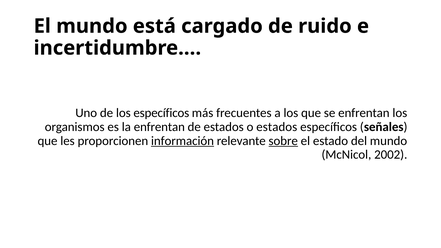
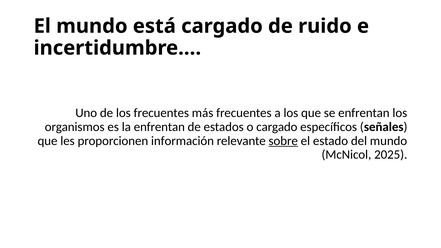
los específicos: específicos -> frecuentes (161, 113)
o estados: estados -> cargado (277, 127)
información underline: present -> none (183, 141)
2002: 2002 -> 2025 (391, 155)
